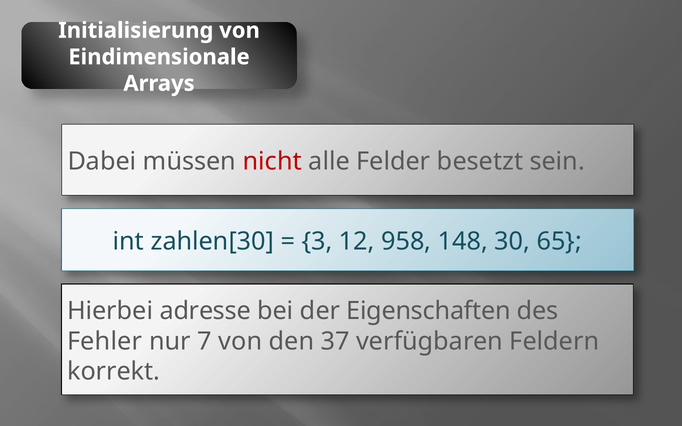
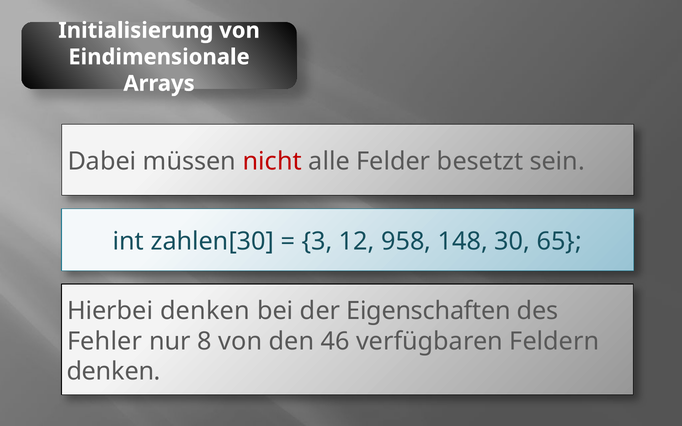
Hierbei adresse: adresse -> denken (205, 311)
7: 7 -> 8 (205, 341)
37: 37 -> 46 (335, 341)
korrekt: korrekt -> denken (114, 371)
